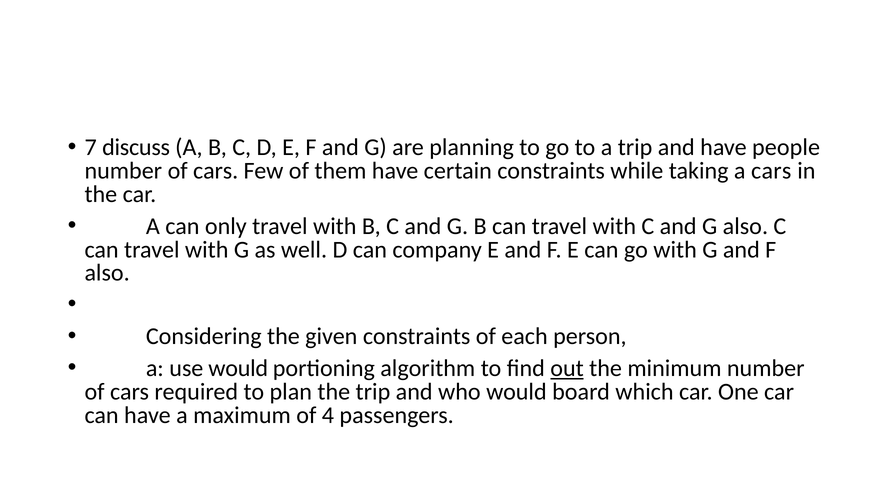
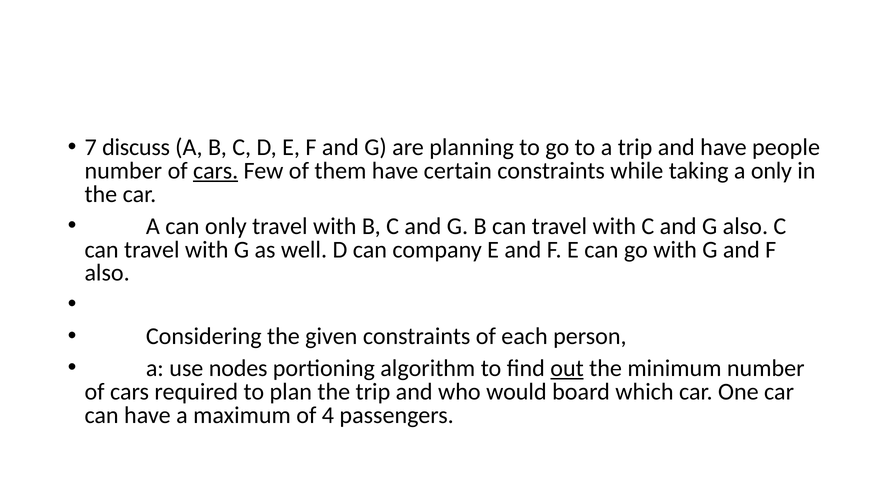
cars underline: none -> present (216, 171)
a cars: cars -> only (771, 171)
use would: would -> nodes (238, 368)
